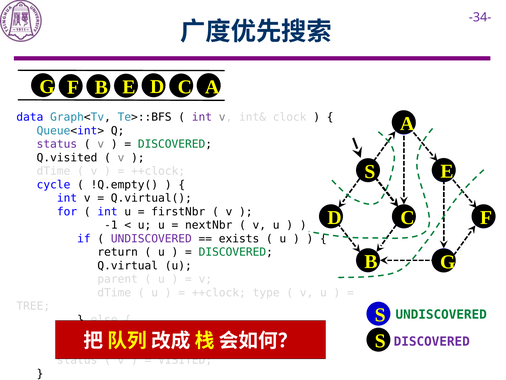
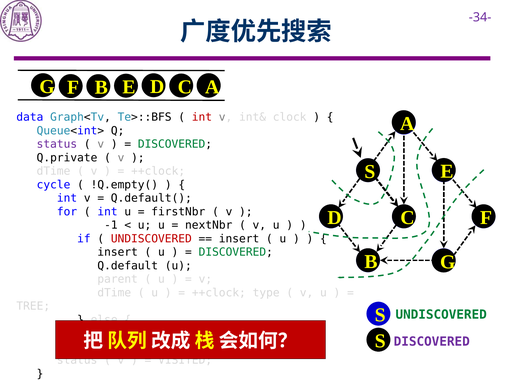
int colour: purple -> red (202, 117)
Q.visited: Q.visited -> Q.private (67, 157)
Q.virtual(: Q.virtual( -> Q.default( (151, 198)
UNDISCOVERED colour: purple -> red (151, 238)
exists: exists -> insert (239, 238)
return: return -> insert (118, 252)
Q.virtual: Q.virtual -> Q.default (128, 265)
